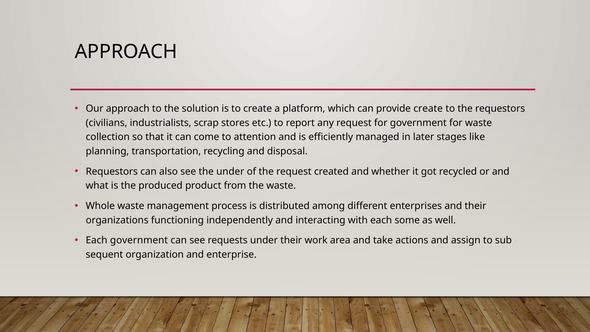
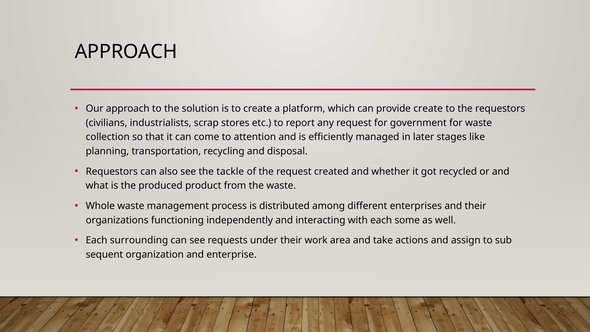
the under: under -> tackle (230, 171)
Each government: government -> surrounding (139, 240)
